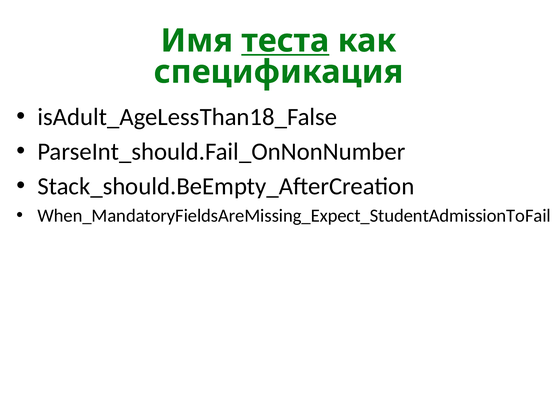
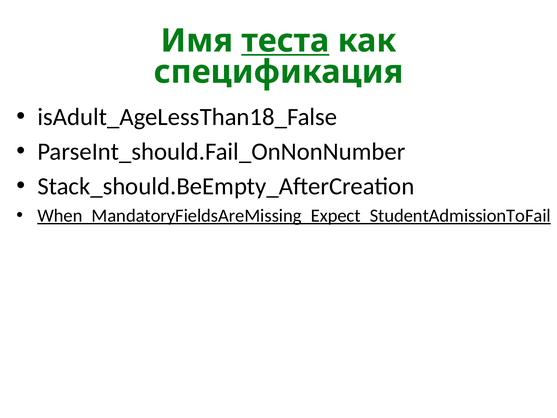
When_MandatoryFieldsAreMissing_Expect_StudentAdmissionToFail underline: none -> present (294, 216)
